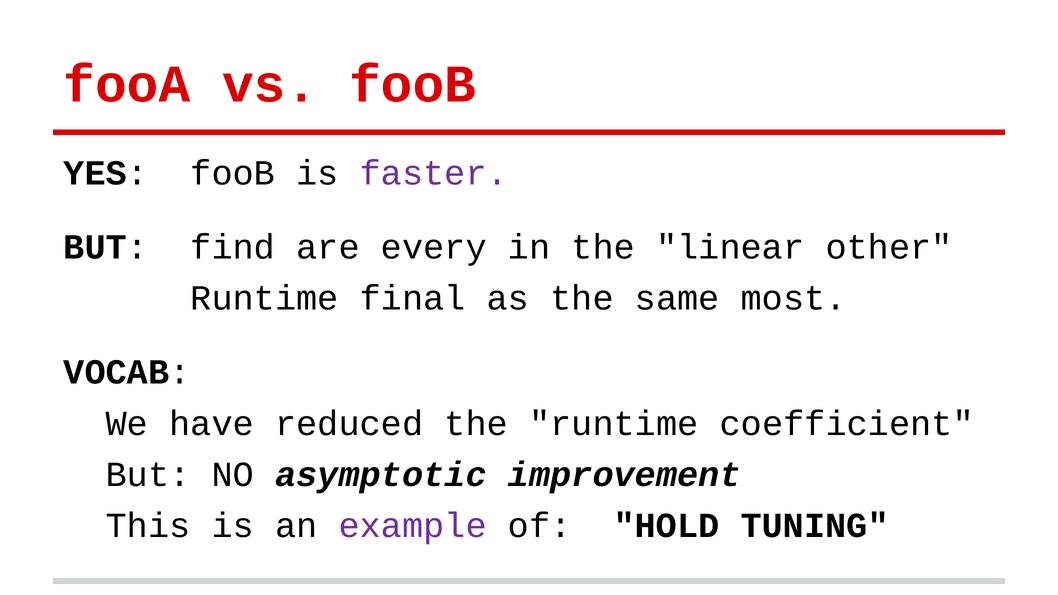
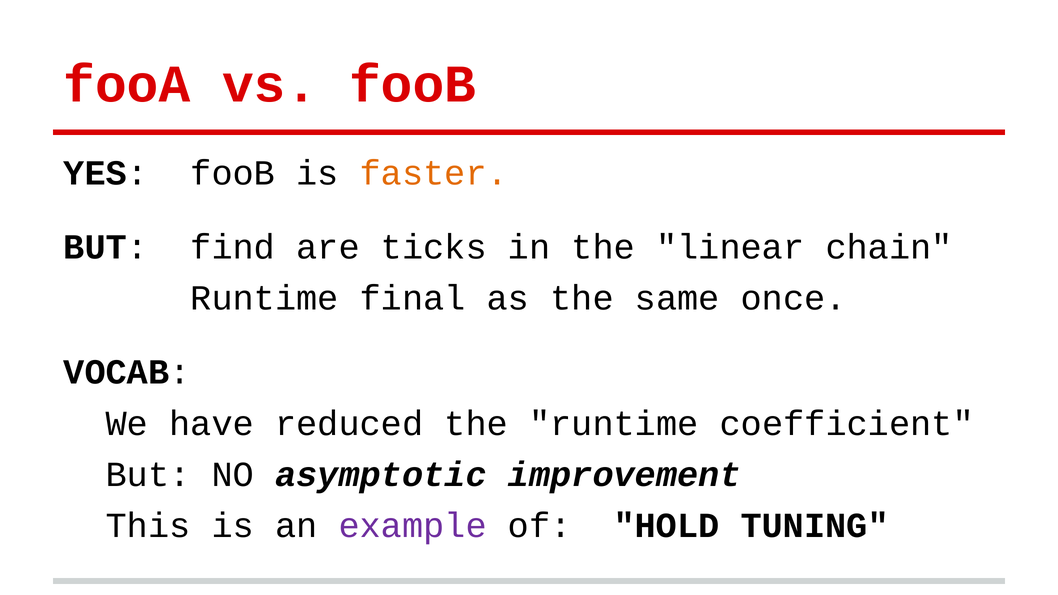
faster colour: purple -> orange (434, 173)
every: every -> ticks (434, 247)
other: other -> chain (889, 247)
most: most -> once (794, 298)
